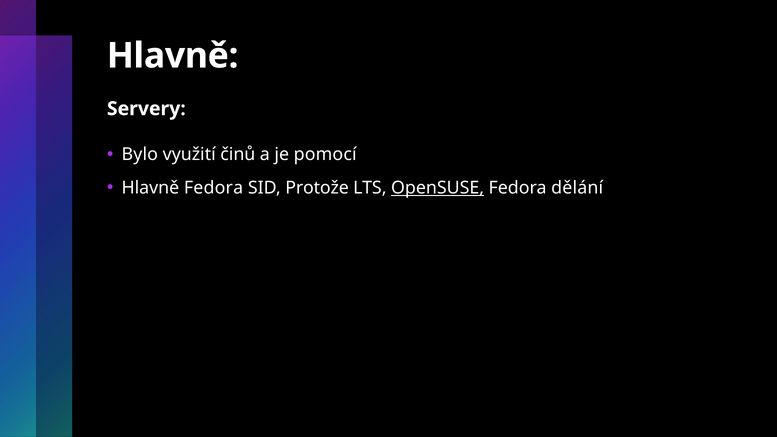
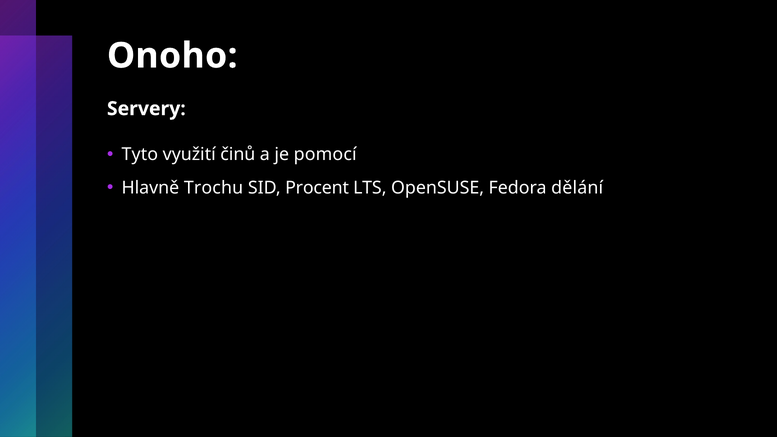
Hlavně: Hlavně -> Onoho (172, 56)
Bylo: Bylo -> Tyto (140, 155)
Hlavně Fedora: Fedora -> Trochu (214, 188)
Protože: Protože -> Procent (317, 188)
OpenSUSE underline: present -> none (438, 188)
